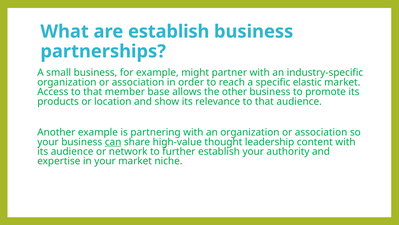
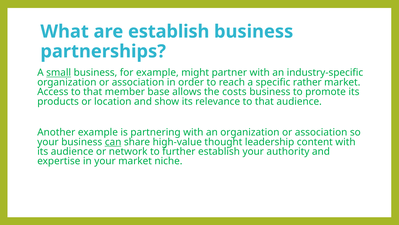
small underline: none -> present (59, 73)
elastic: elastic -> rather (307, 82)
other: other -> costs (234, 92)
